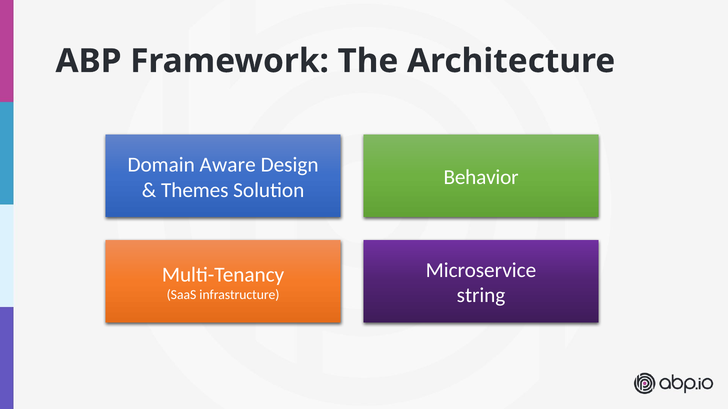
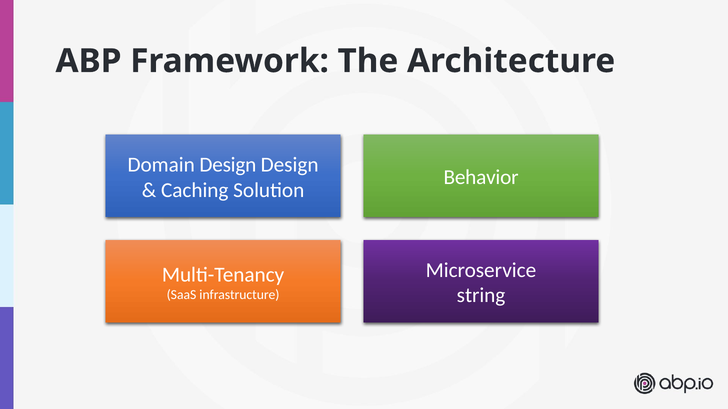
Domain Aware: Aware -> Design (228, 165)
Themes: Themes -> Caching (195, 190)
